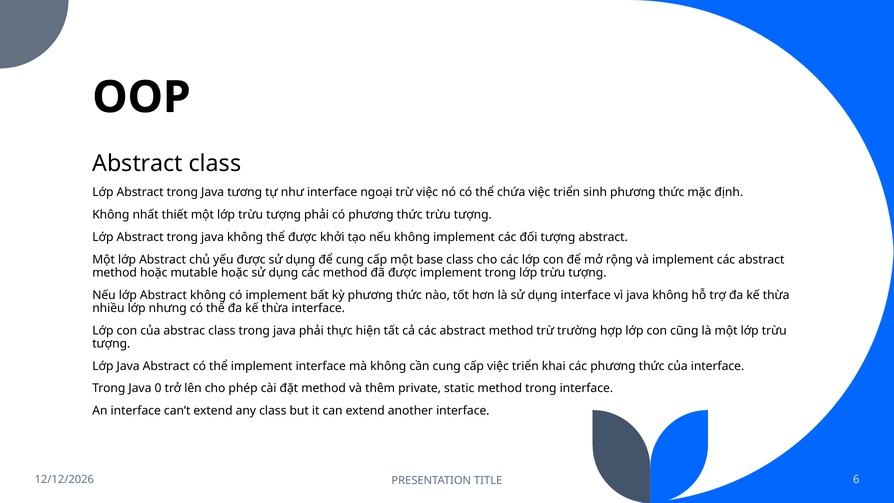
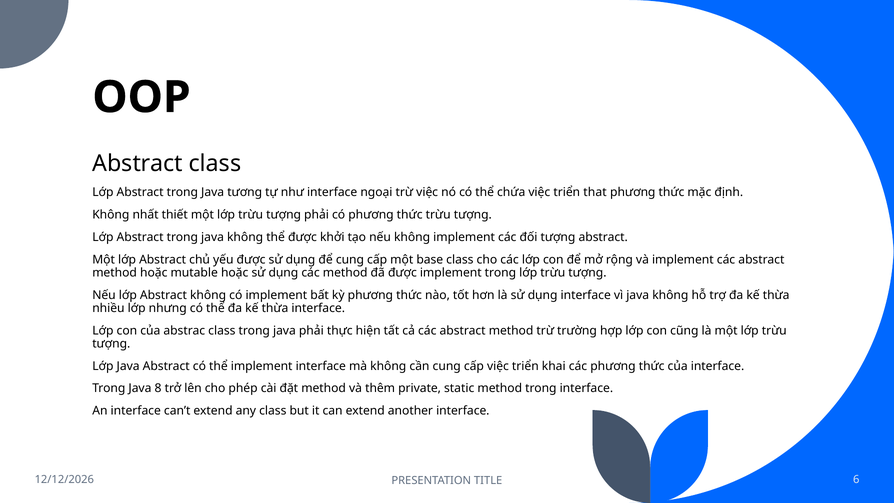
sinh: sinh -> that (595, 192)
0: 0 -> 8 (158, 388)
